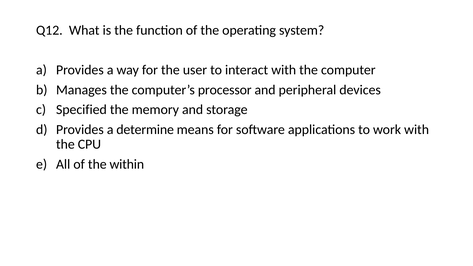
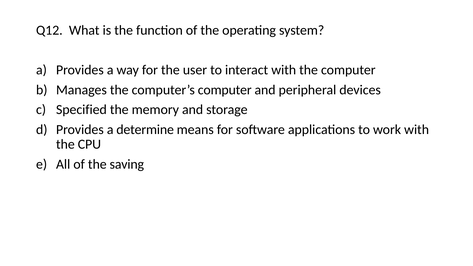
computer’s processor: processor -> computer (225, 90)
within: within -> saving (127, 164)
